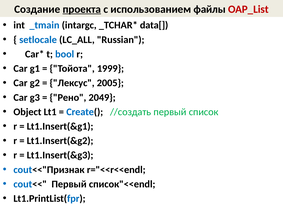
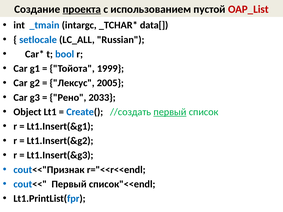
файлы: файлы -> пустой (210, 9)
2049: 2049 -> 2033 (102, 98)
первый underline: none -> present (170, 112)
